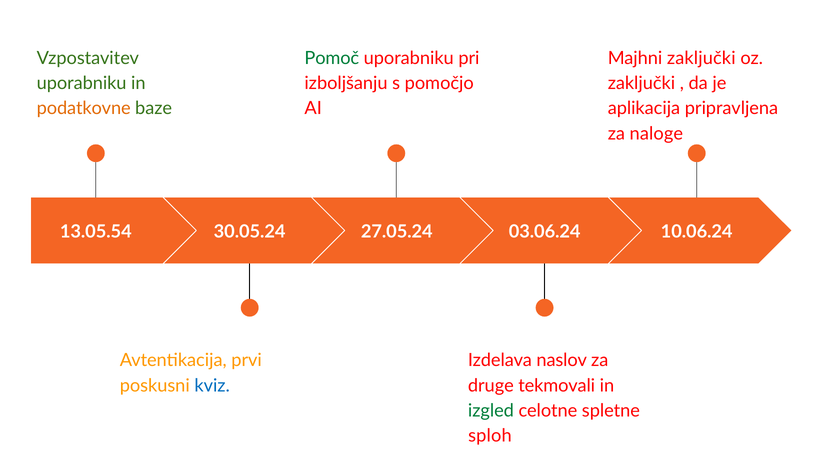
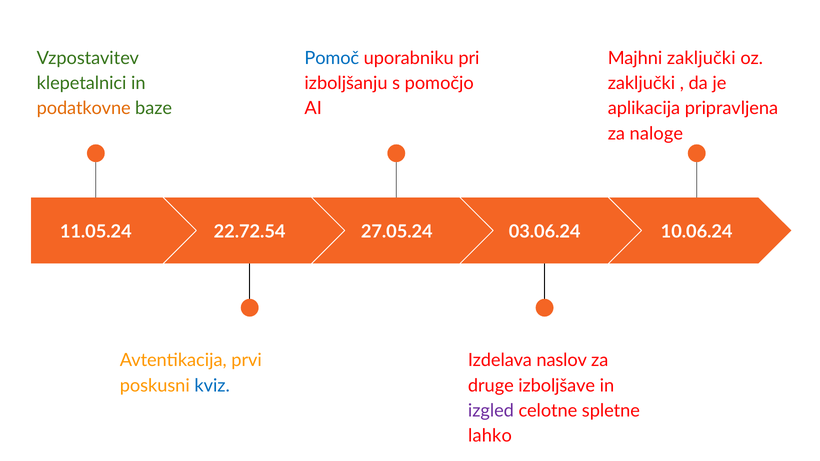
Pomoč colour: green -> blue (332, 58)
uporabniku: uporabniku -> klepetalnici (82, 83)
13.05.54: 13.05.54 -> 11.05.24 (96, 232)
30.05.24: 30.05.24 -> 22.72.54 (250, 232)
tekmovali: tekmovali -> izboljšave (557, 386)
izgled colour: green -> purple (491, 411)
sploh: sploh -> lahko (490, 436)
